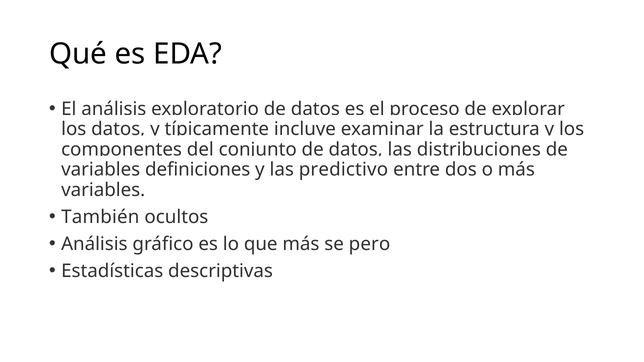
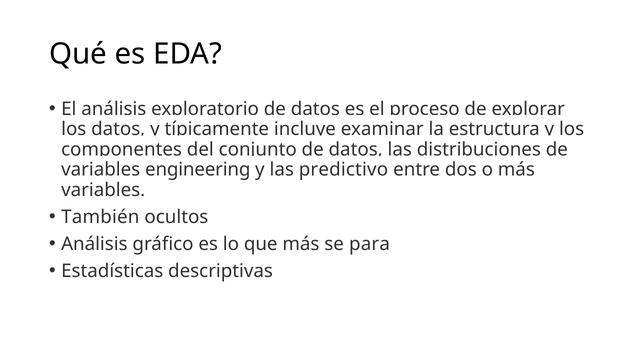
definiciones: definiciones -> engineering (198, 170)
pero: pero -> para (369, 244)
